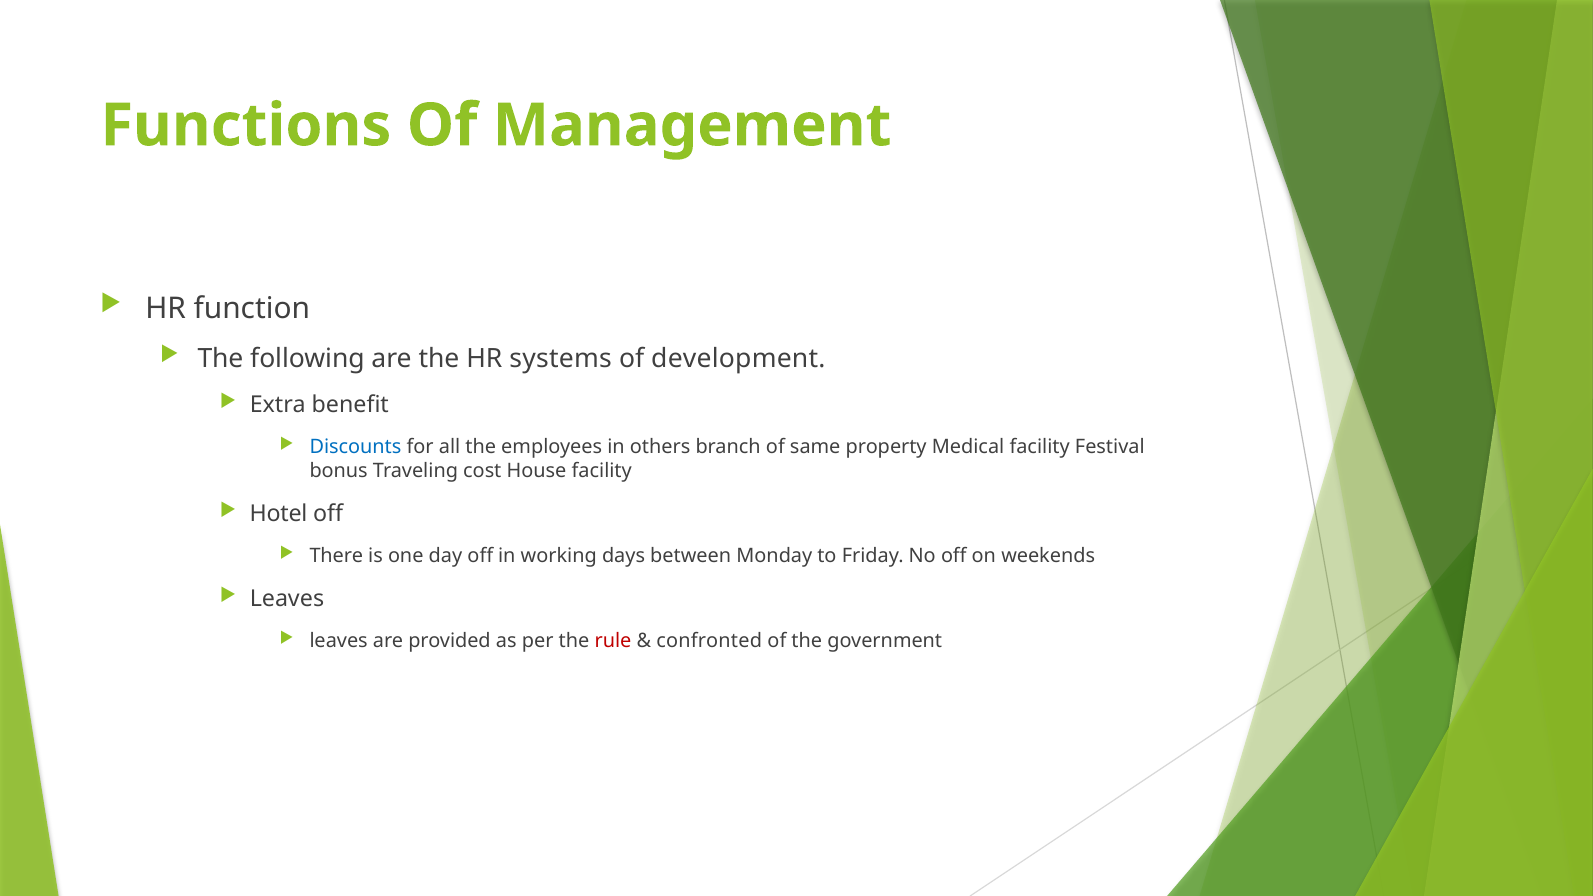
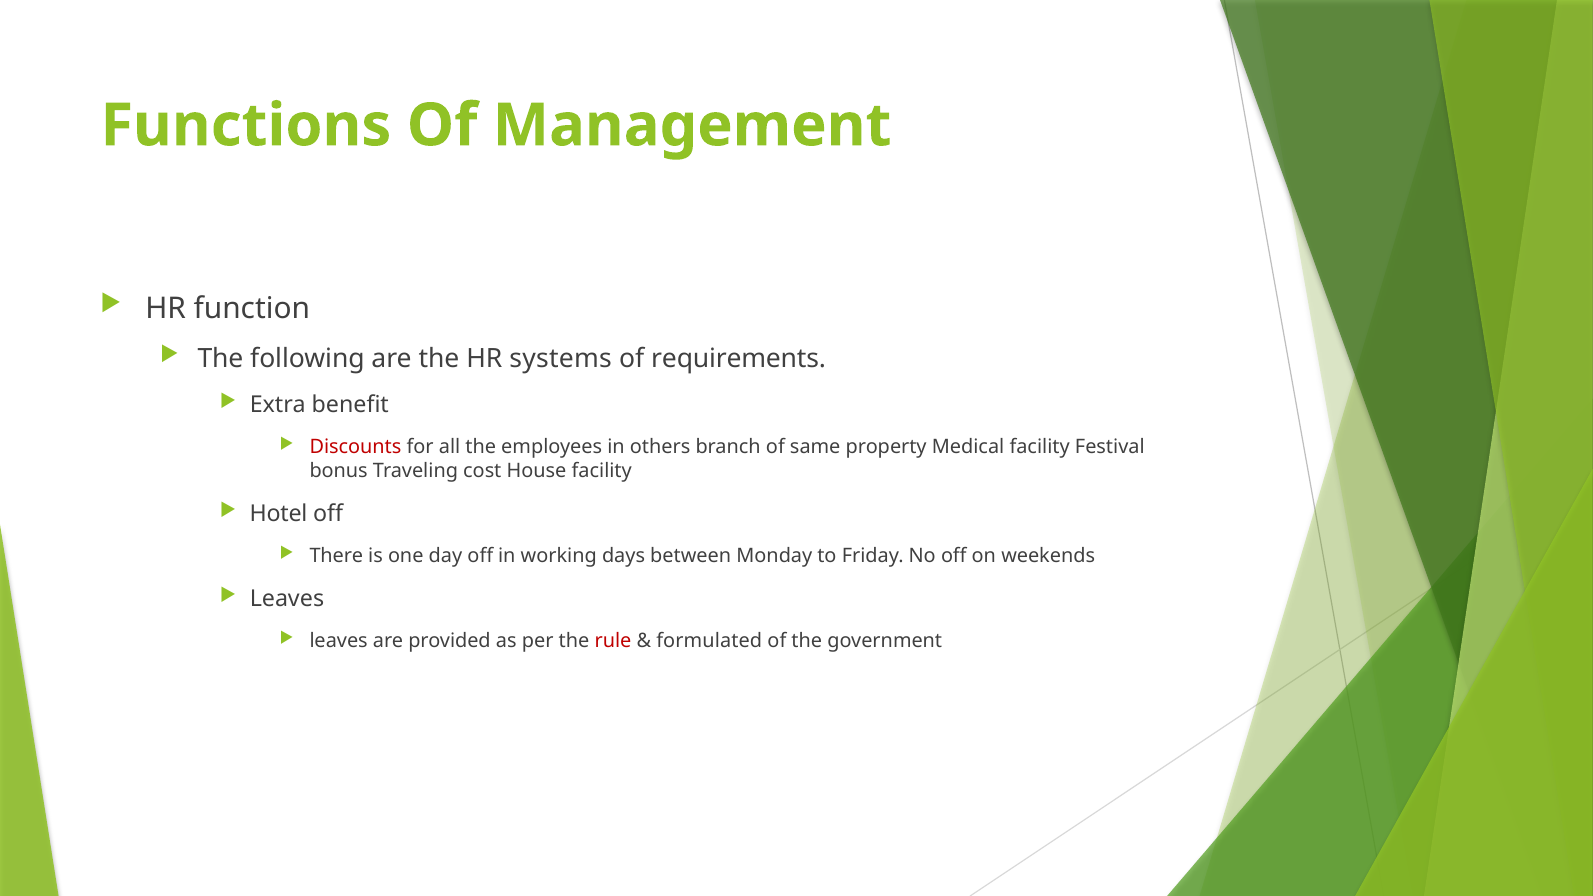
development: development -> requirements (739, 359)
Discounts colour: blue -> red (355, 447)
confronted: confronted -> formulated (709, 641)
